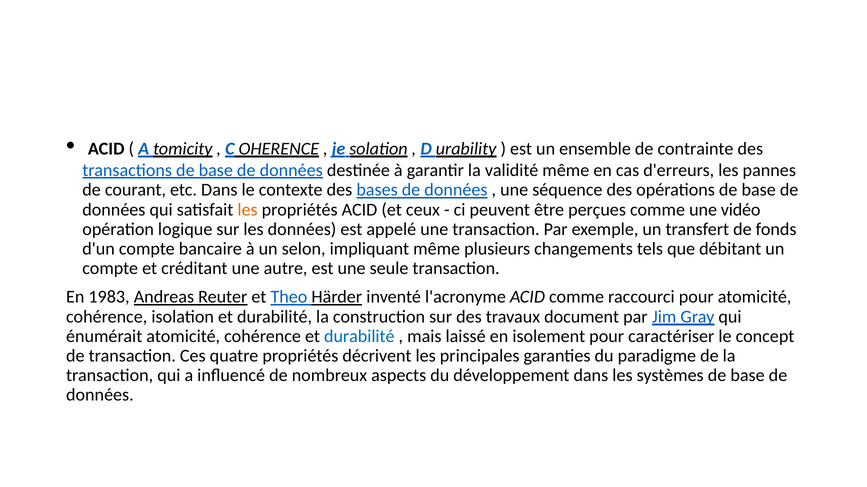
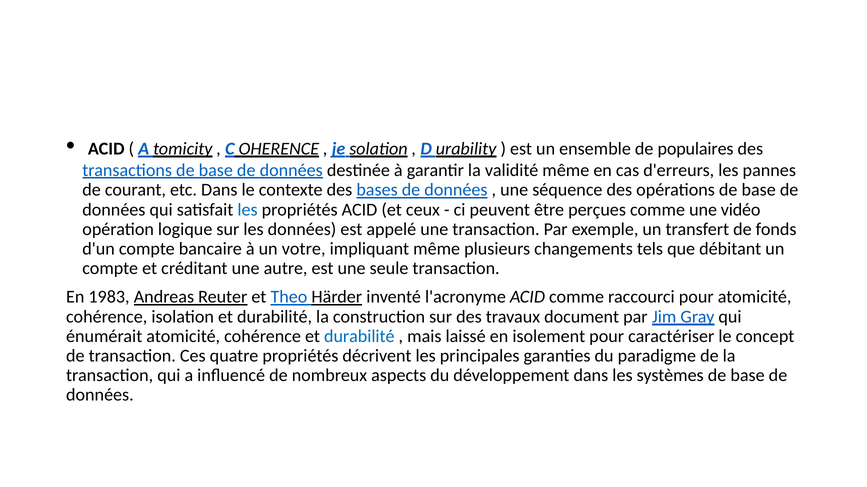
contrainte: contrainte -> populaires (696, 149)
les colour: orange -> blue (248, 210)
selon: selon -> votre (304, 249)
